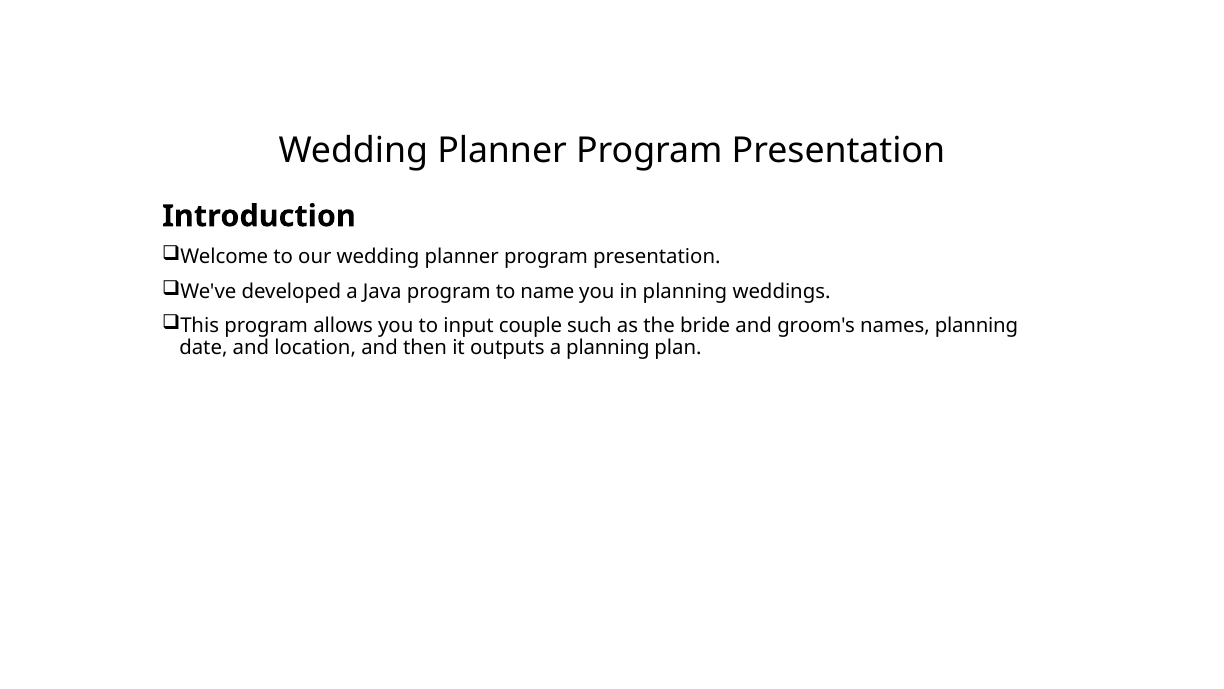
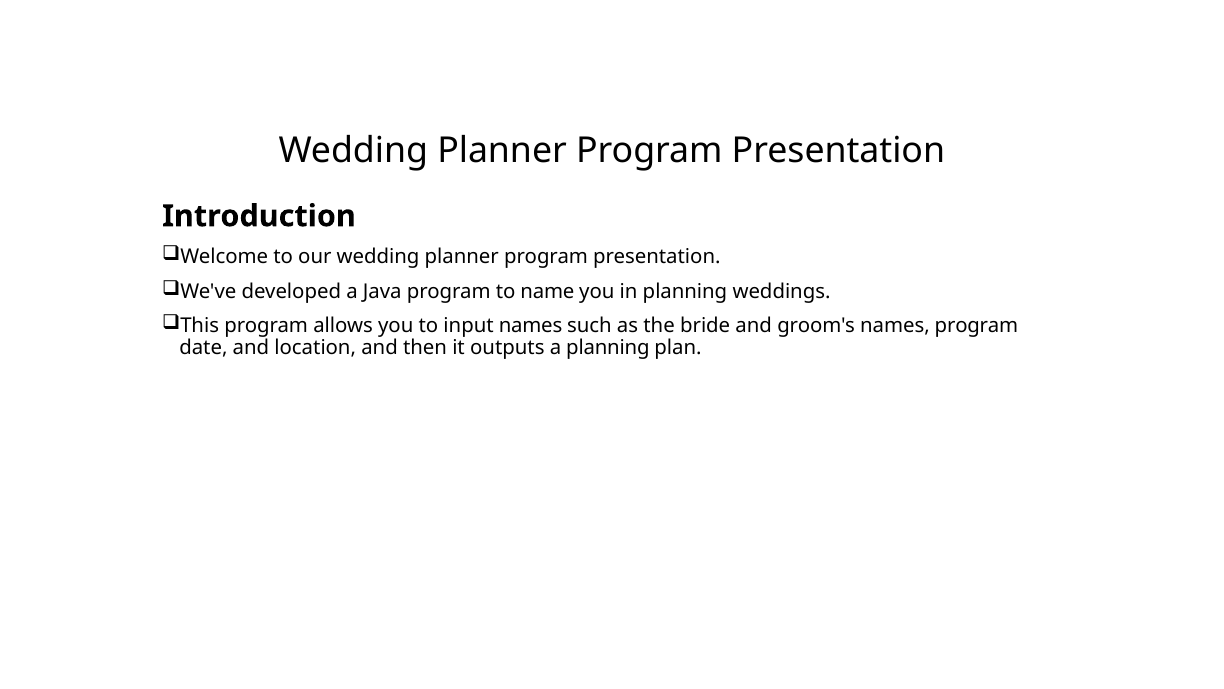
input couple: couple -> names (531, 326)
names planning: planning -> program (976, 326)
